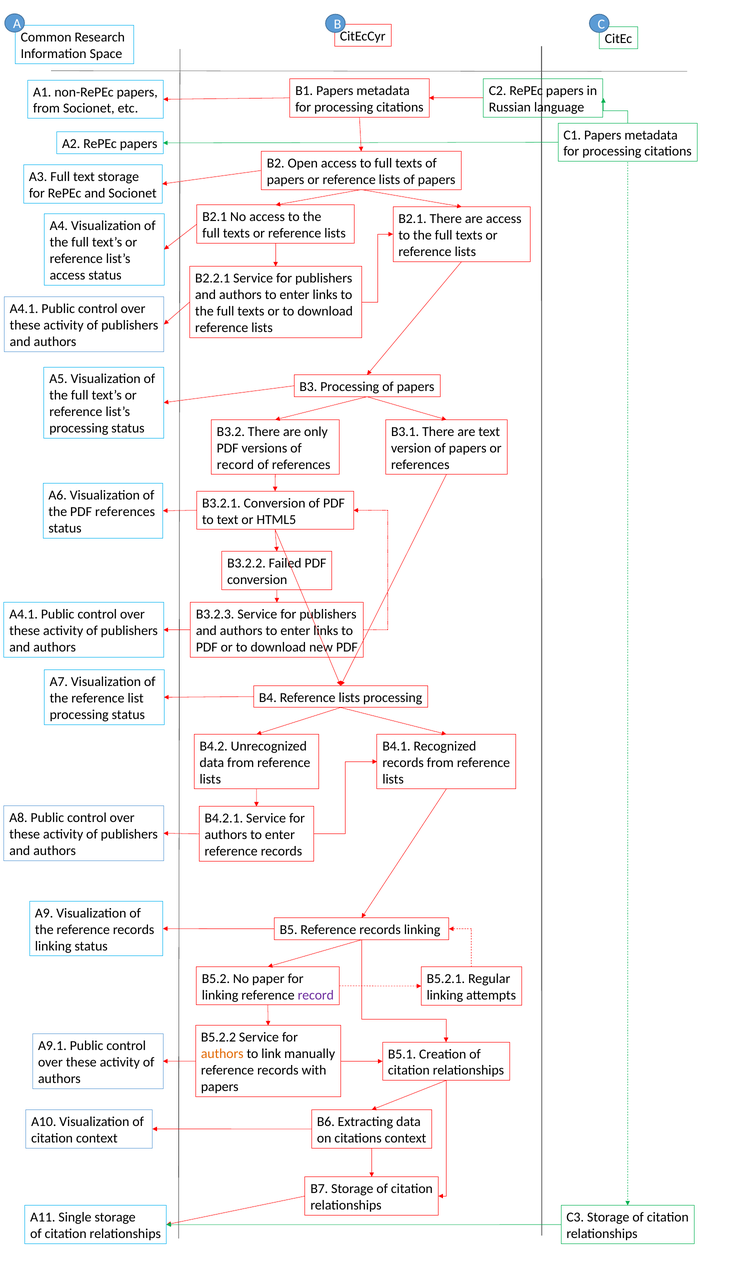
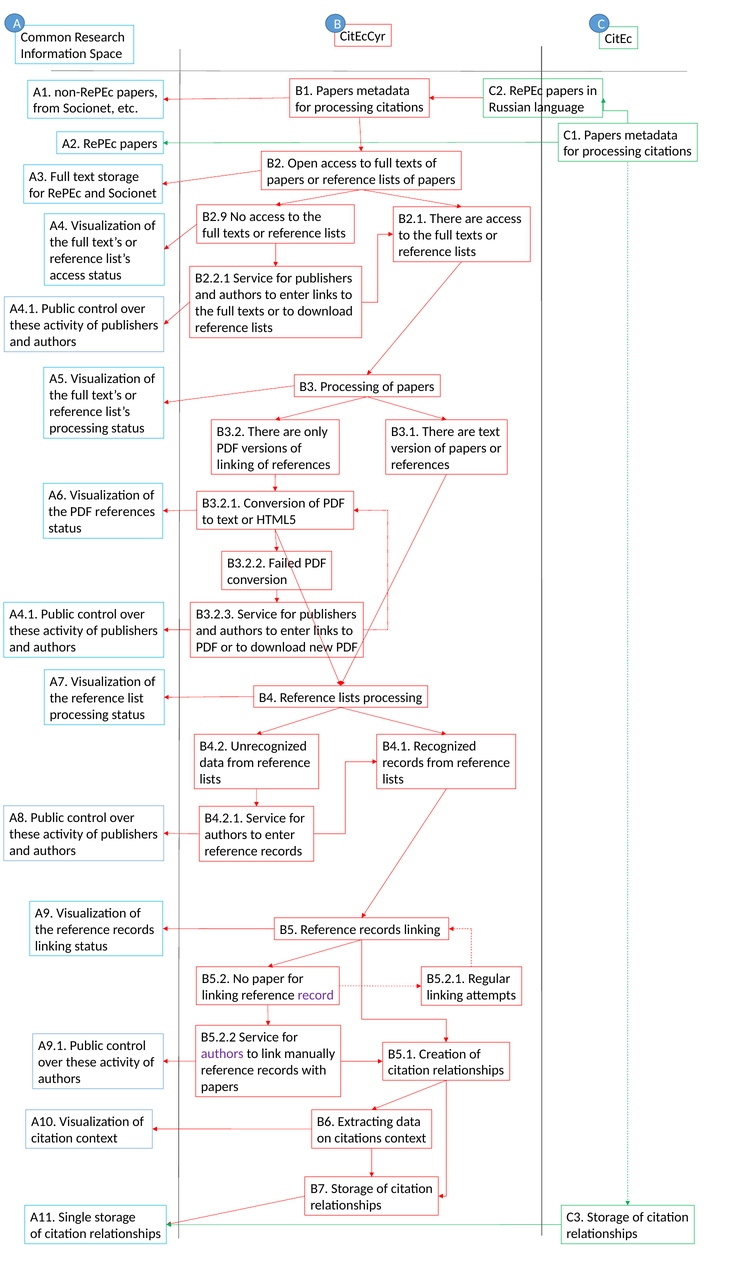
B2.1: B2.1 -> B2.9 (215, 217)
record: record -> linking (235, 464)
authors colour: orange -> purple (222, 1053)
